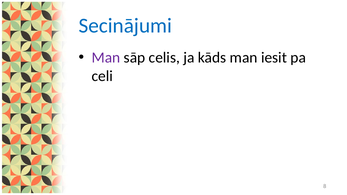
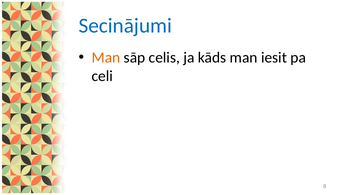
Man colour: purple -> orange (106, 58)
